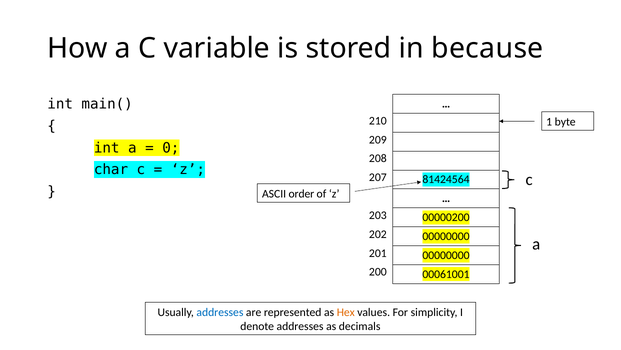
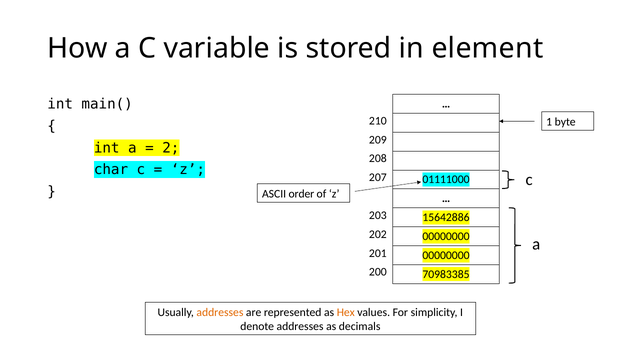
because: because -> element (487, 48)
0: 0 -> 2 (171, 148)
81424564: 81424564 -> 01111000 (446, 179)
00000200: 00000200 -> 15642886 (446, 217)
00061001: 00061001 -> 70983385 (446, 274)
addresses colour: blue -> orange (220, 312)
